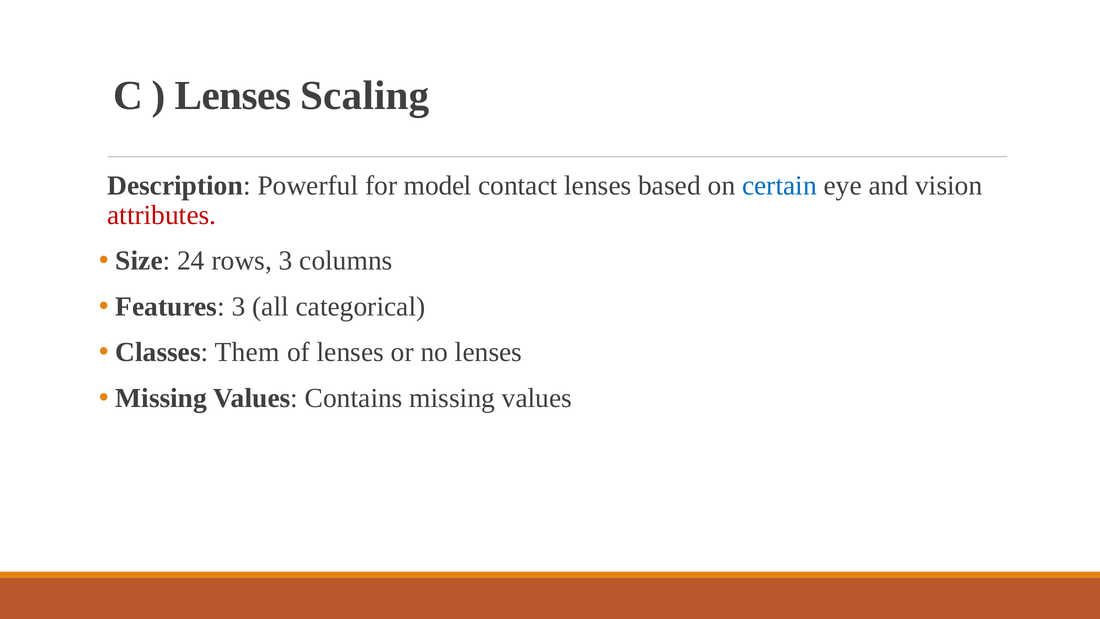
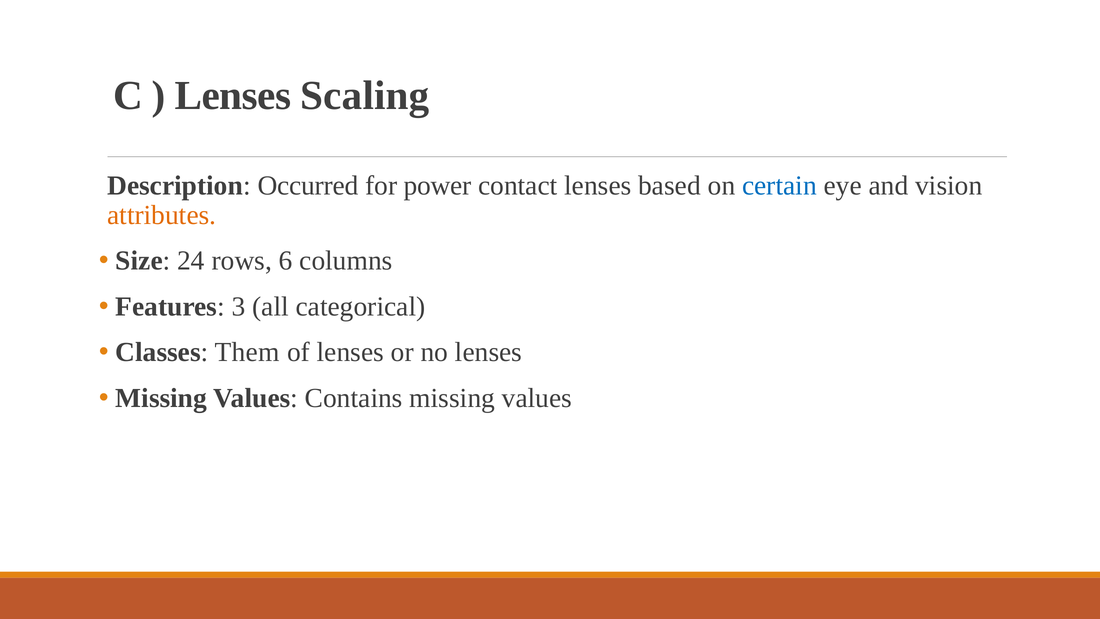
Powerful: Powerful -> Occurred (308, 185)
model: model -> power (438, 185)
attributes colour: red -> orange (162, 215)
rows 3: 3 -> 6 (286, 261)
